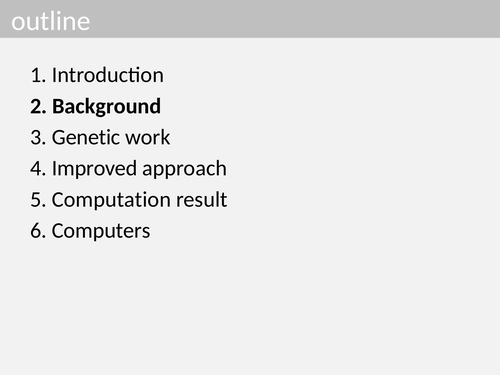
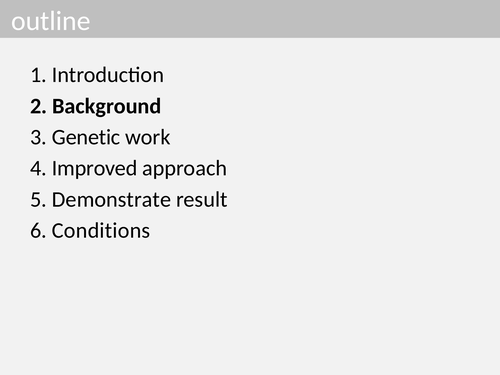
Computation: Computation -> Demonstrate (111, 199)
Computers: Computers -> Conditions (101, 231)
